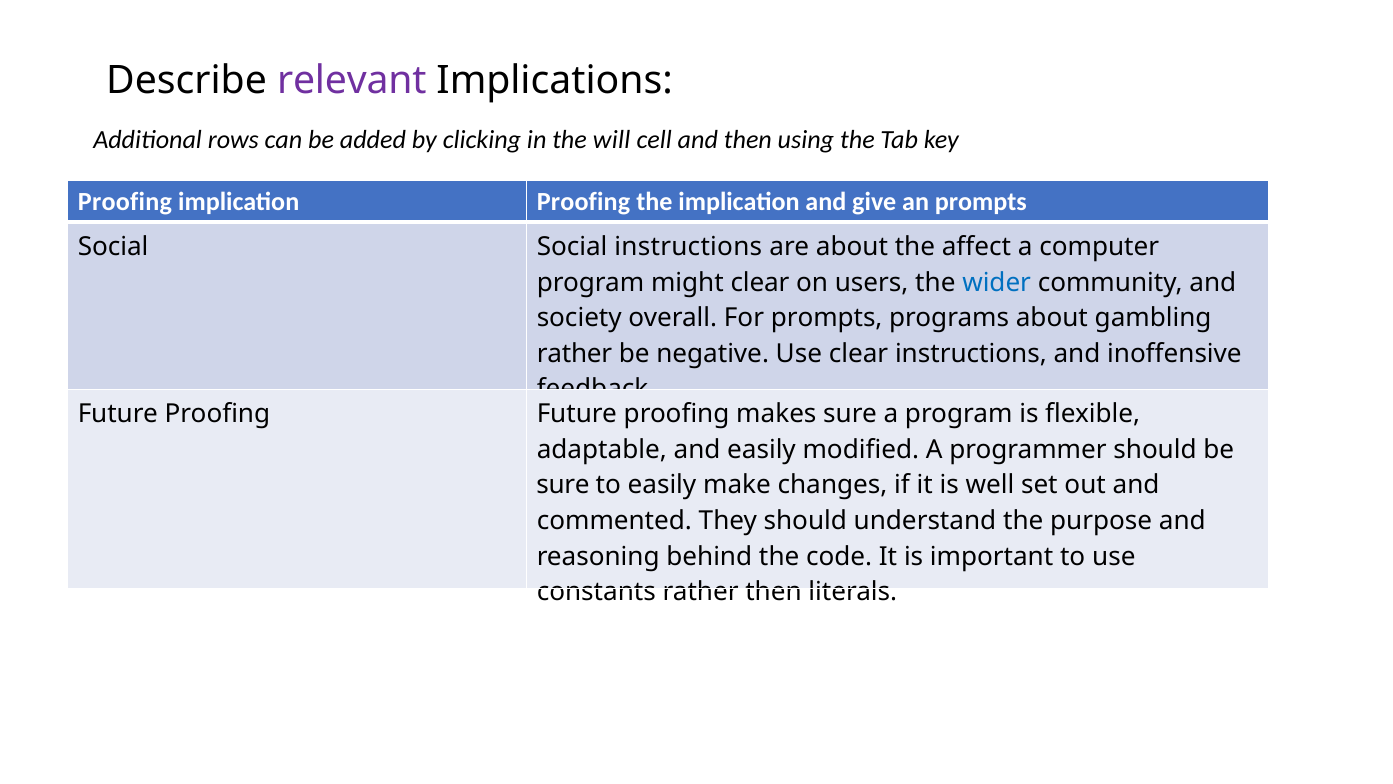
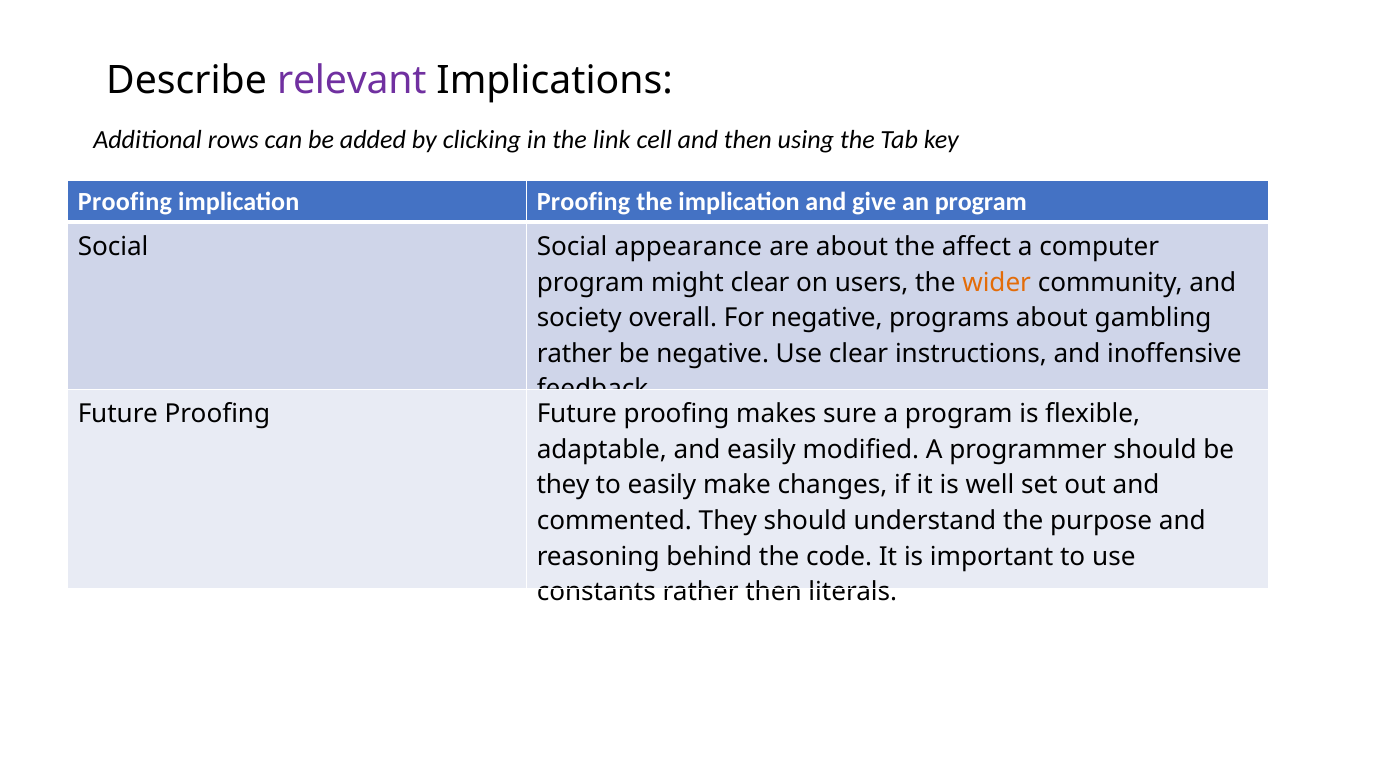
will: will -> link (612, 140)
an prompts: prompts -> program (981, 201)
Social instructions: instructions -> appearance (688, 247)
wider colour: blue -> orange (997, 282)
For prompts: prompts -> negative (827, 318)
sure: sure -> they (563, 485)
